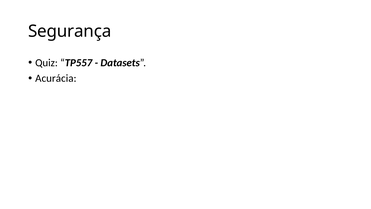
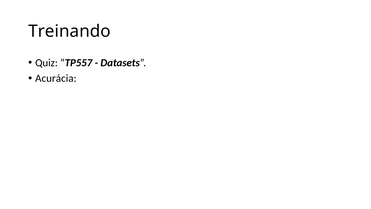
Segurança: Segurança -> Treinando (70, 31)
